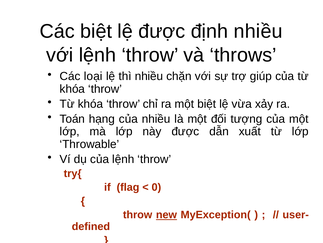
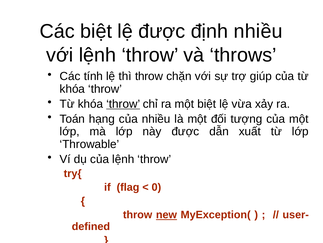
loại: loại -> tính (93, 76)
thì nhiều: nhiều -> throw (149, 76)
throw underline: none -> present (123, 104)
